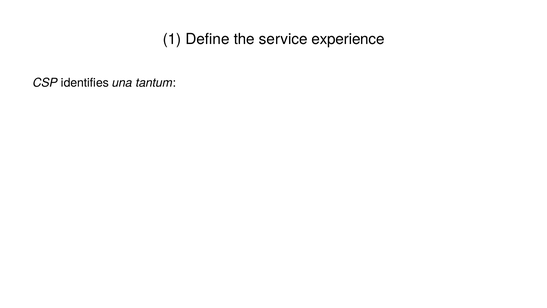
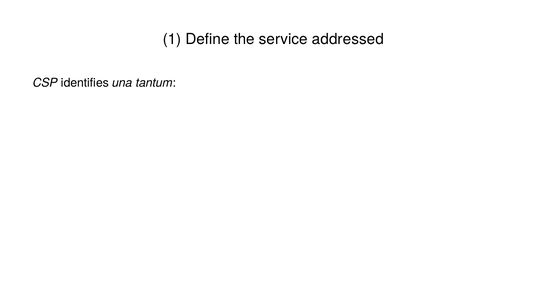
experience: experience -> addressed (348, 39)
